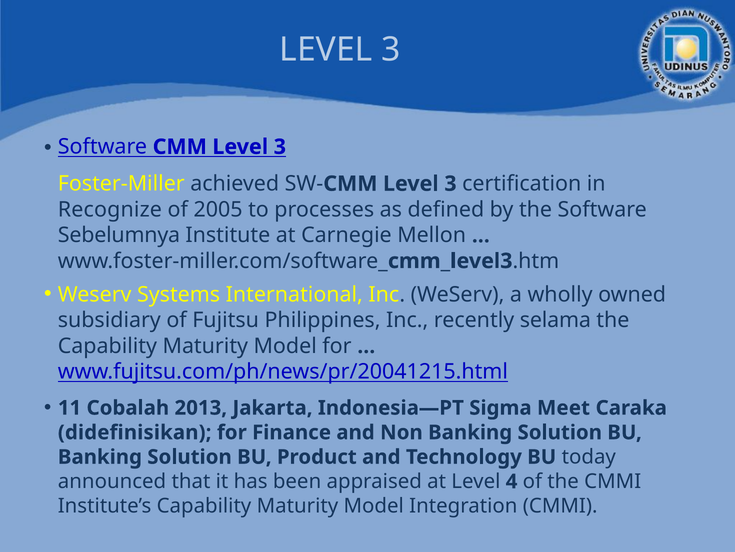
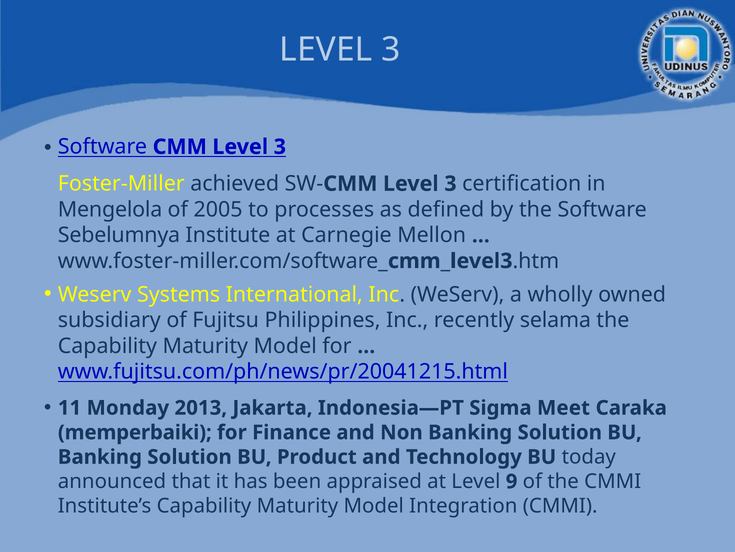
Recognize: Recognize -> Mengelola (110, 209)
Cobalah: Cobalah -> Monday (128, 407)
didefinisikan: didefinisikan -> memperbaiki (135, 432)
4: 4 -> 9 (512, 481)
